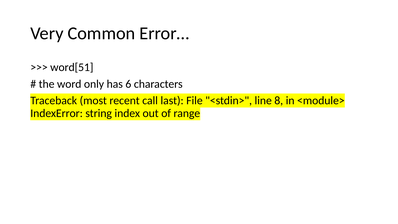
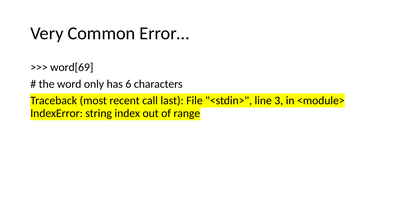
word[51: word[51 -> word[69 (72, 67)
8: 8 -> 3 (279, 101)
